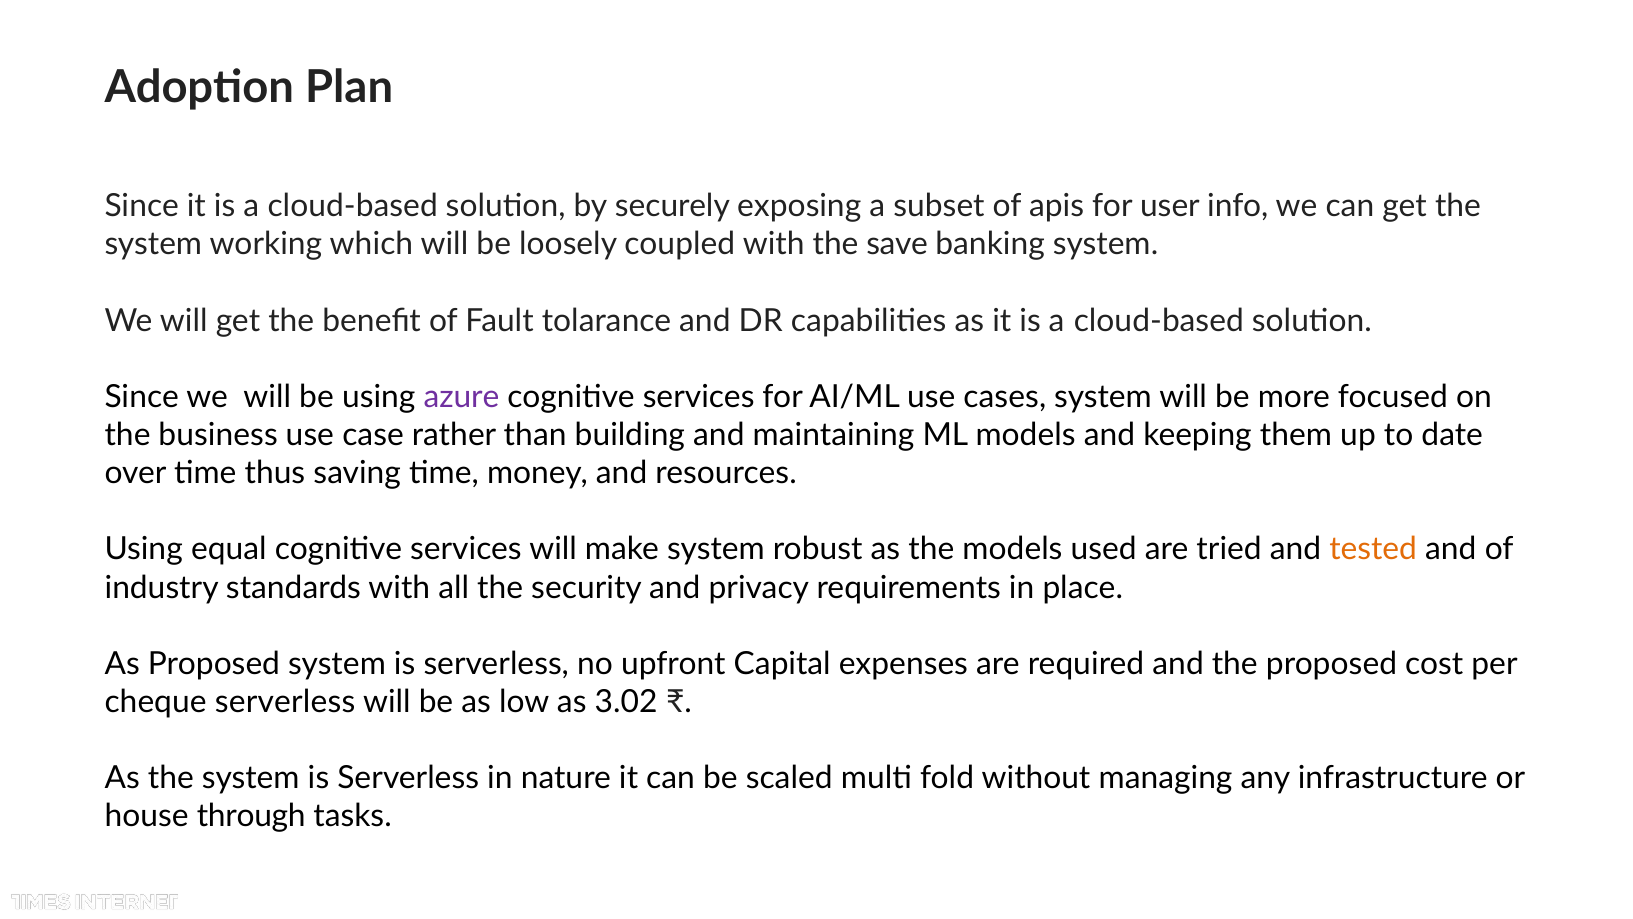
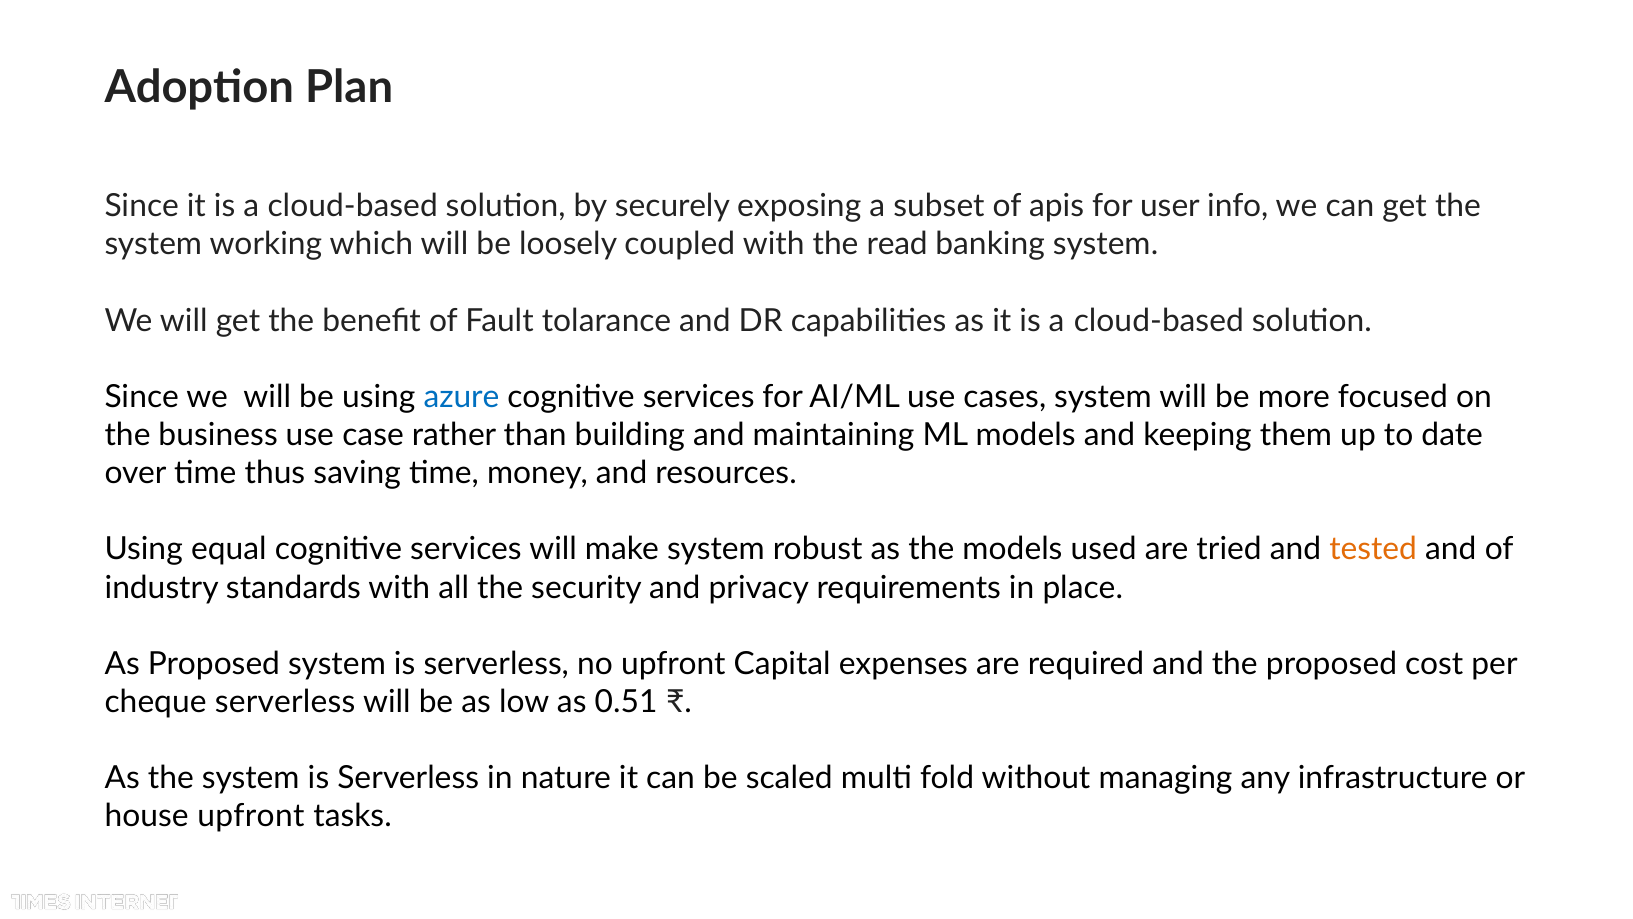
save: save -> read (897, 244)
azure colour: purple -> blue (461, 397)
3.02: 3.02 -> 0.51 (626, 702)
house through: through -> upfront (251, 816)
